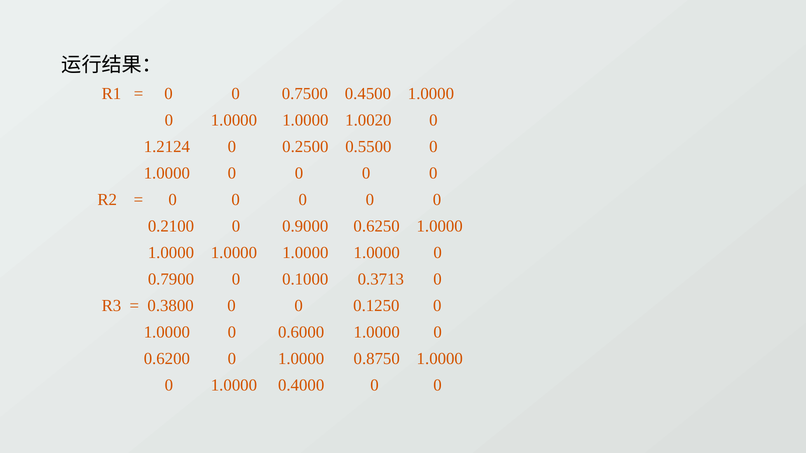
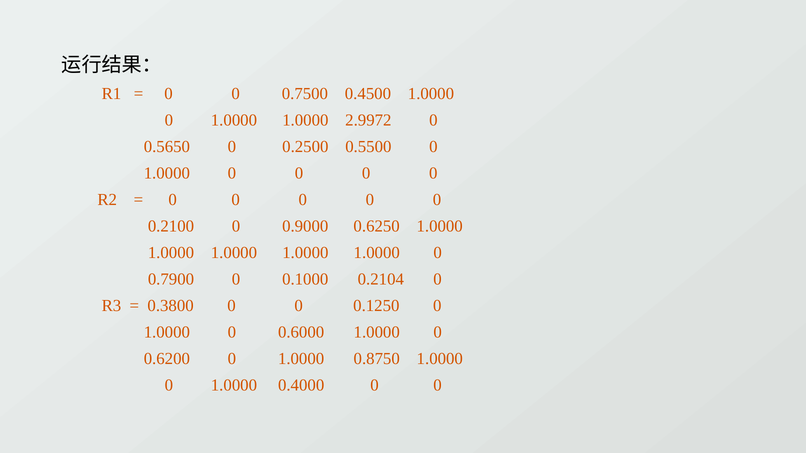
1.0020: 1.0020 -> 2.9972 (368, 120)
1.2124: 1.2124 -> 0.5650 (167, 147)
0.3713: 0.3713 -> 0.2104 (381, 279)
